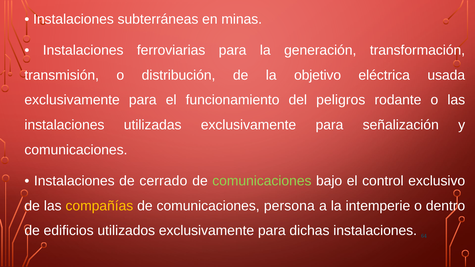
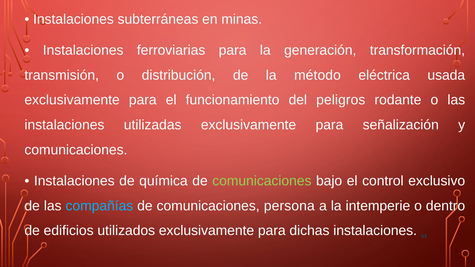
objetivo: objetivo -> método (317, 75)
cerrado: cerrado -> química (163, 181)
compañías colour: yellow -> light blue (99, 206)
